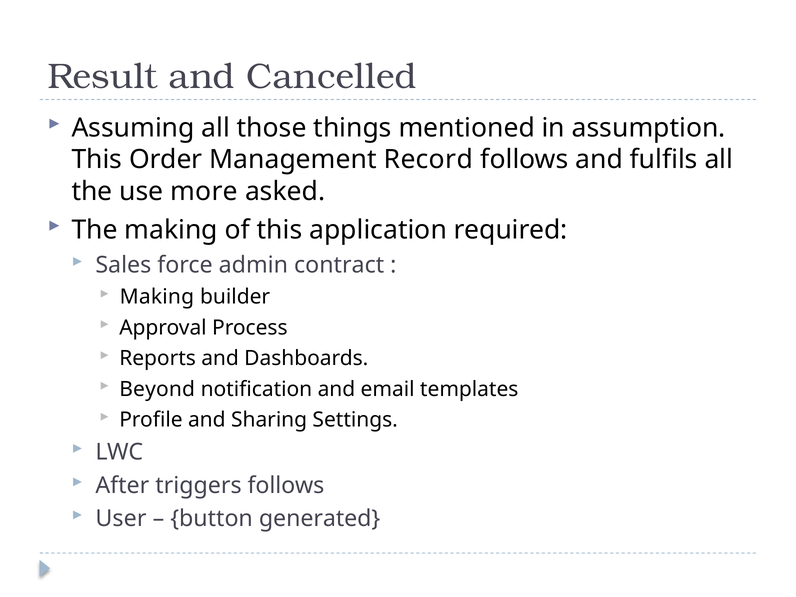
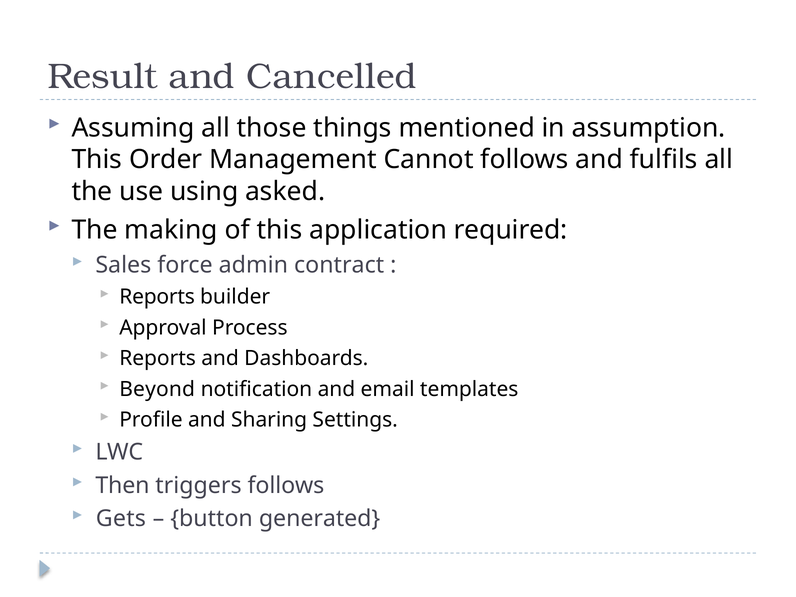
Record: Record -> Cannot (429, 160)
more: more -> using (204, 192)
Making: Making -> Reports (157, 297)
After: After -> Then (122, 485)
User: User -> Gets (121, 519)
